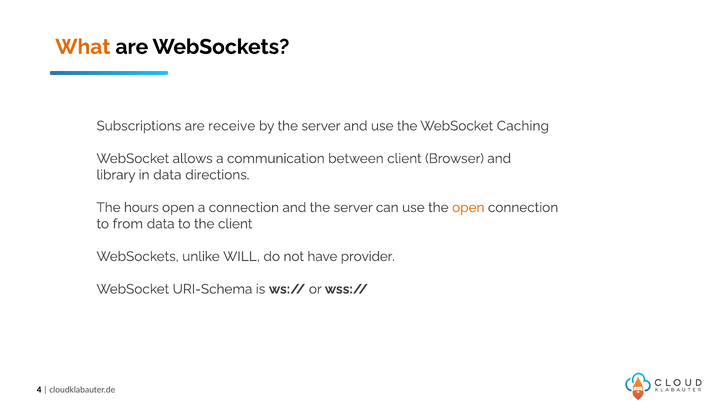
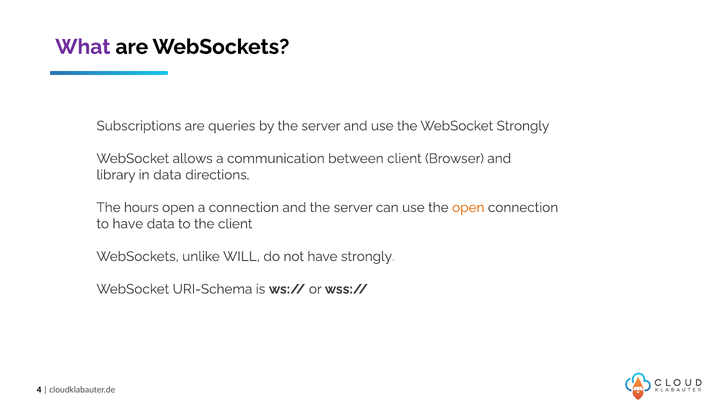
What colour: orange -> purple (83, 47)
receive: receive -> queries (232, 126)
WebSocket Caching: Caching -> Strongly (523, 126)
to from: from -> have (128, 224)
have provider: provider -> strongly (368, 256)
